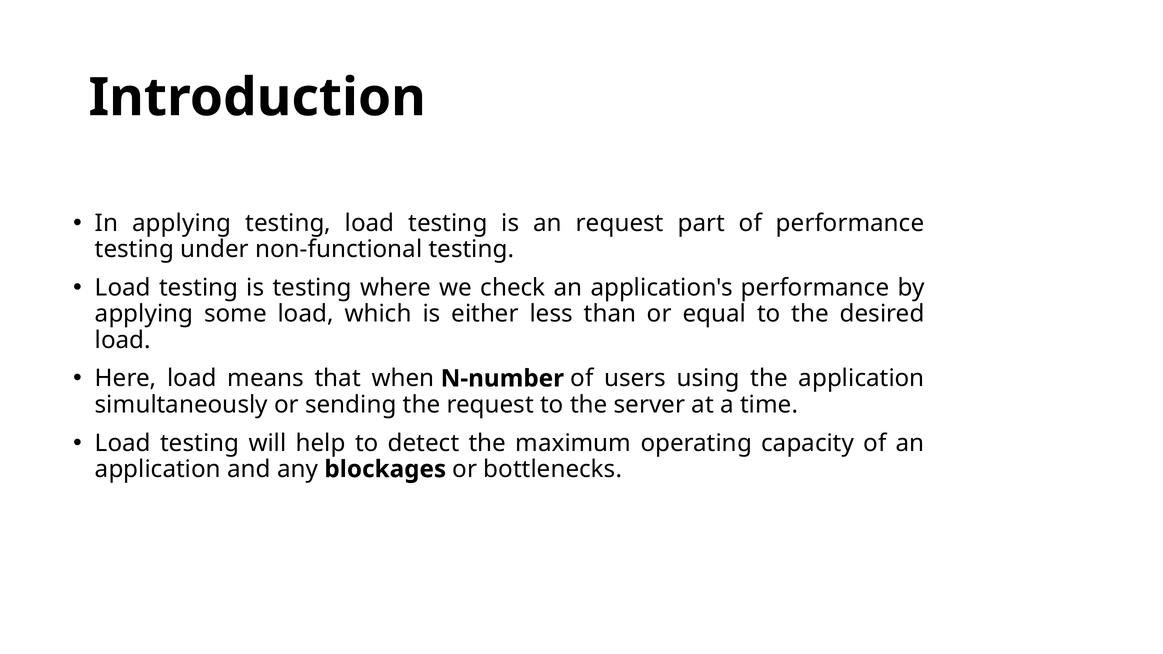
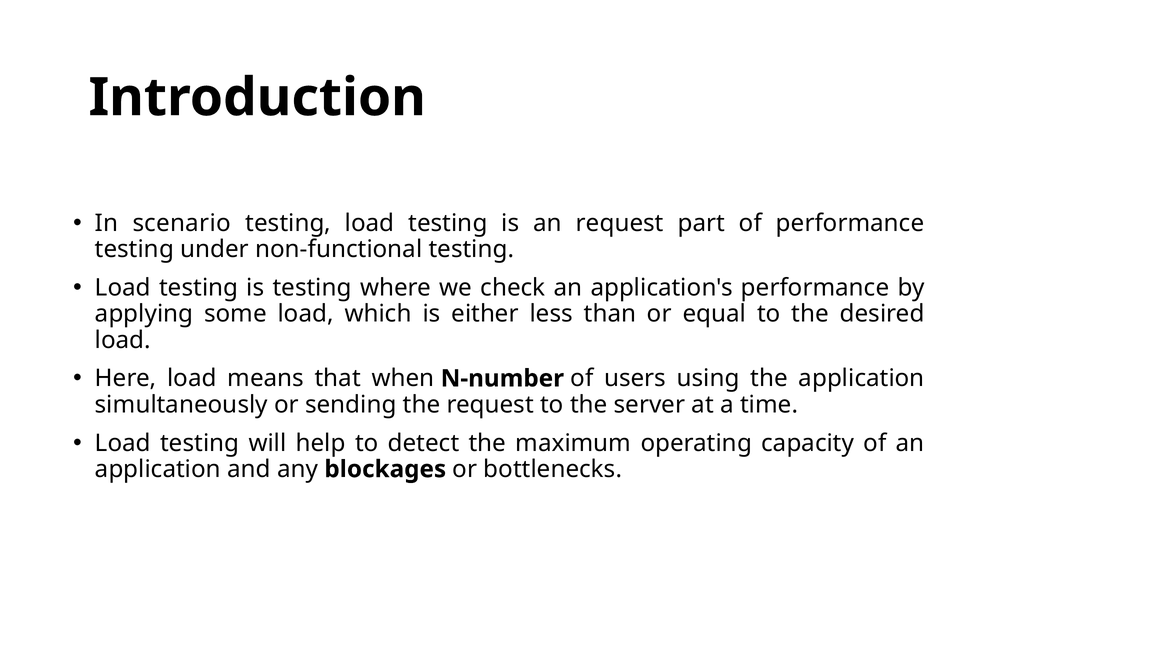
In applying: applying -> scenario (182, 223)
